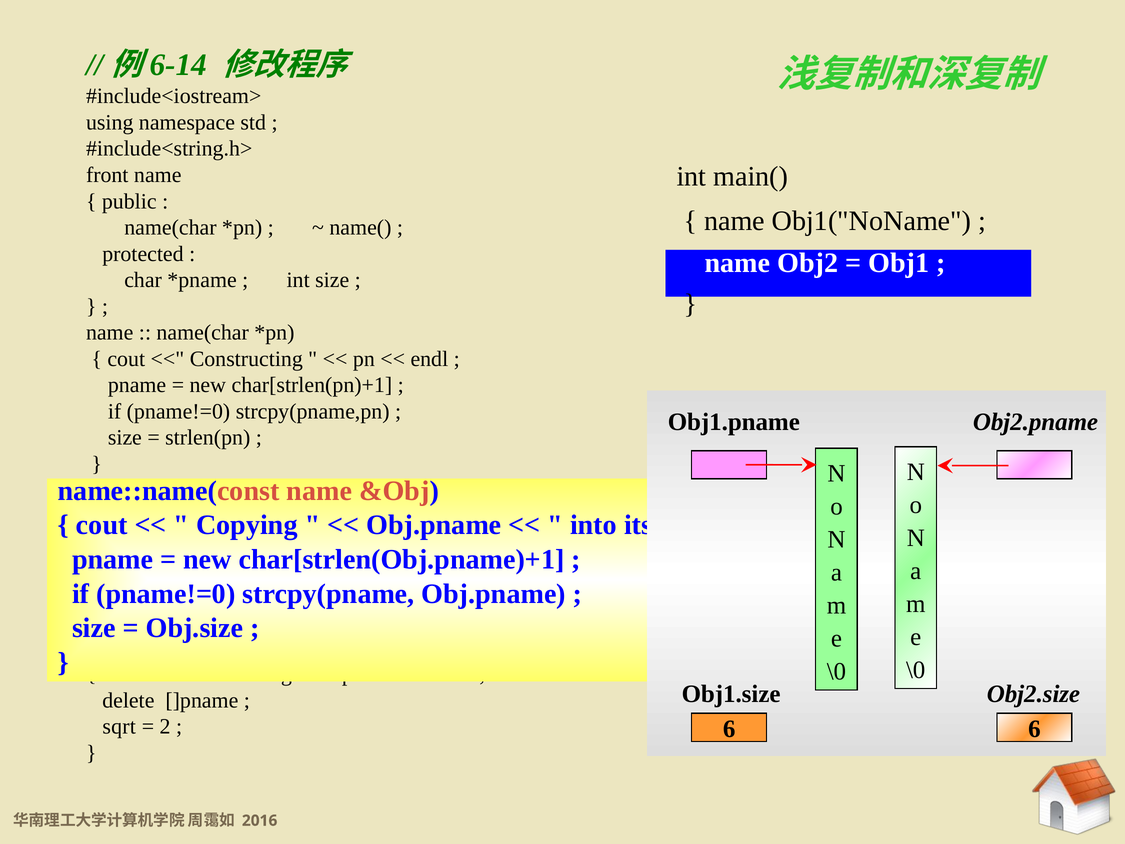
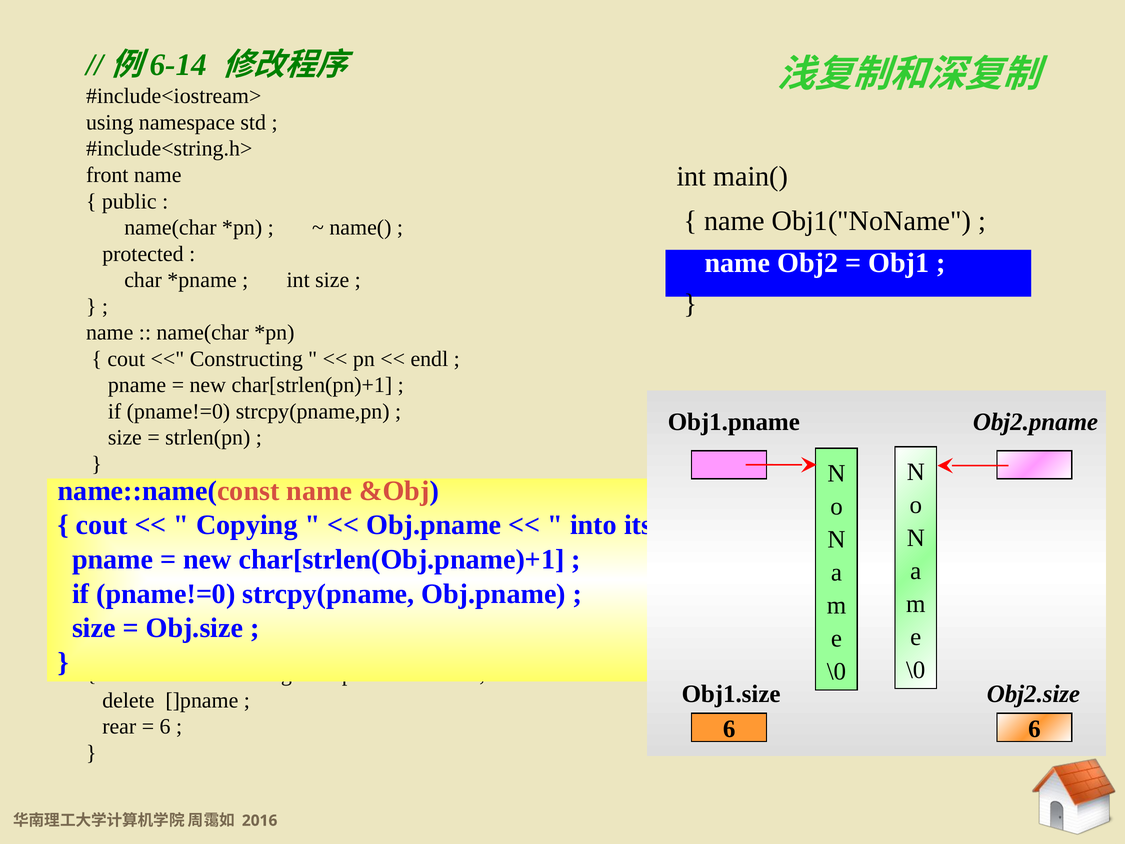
sqrt: sqrt -> rear (119, 727)
2: 2 -> 6 (165, 727)
